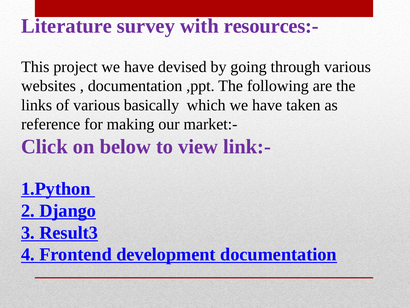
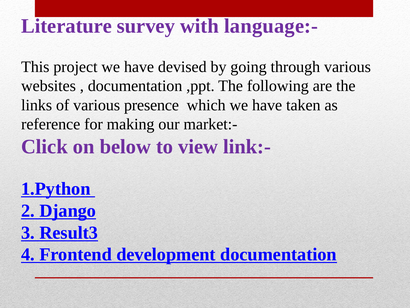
resources:-: resources:- -> language:- (271, 26)
basically: basically -> presence (151, 105)
